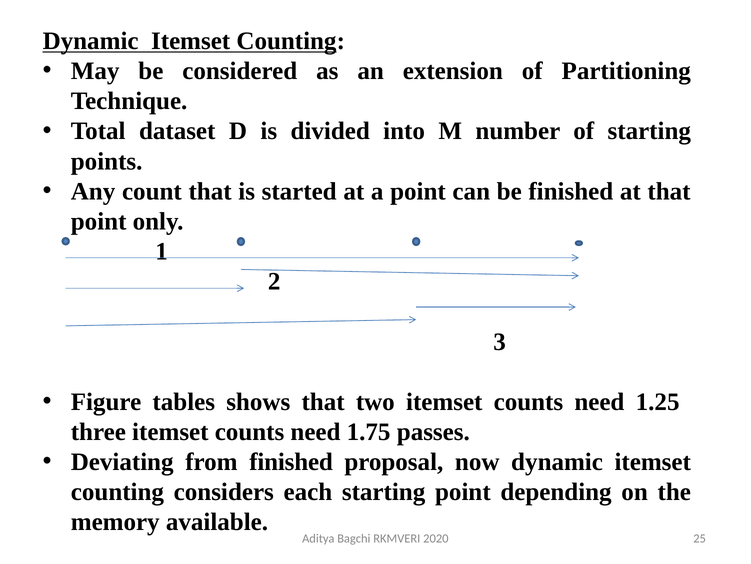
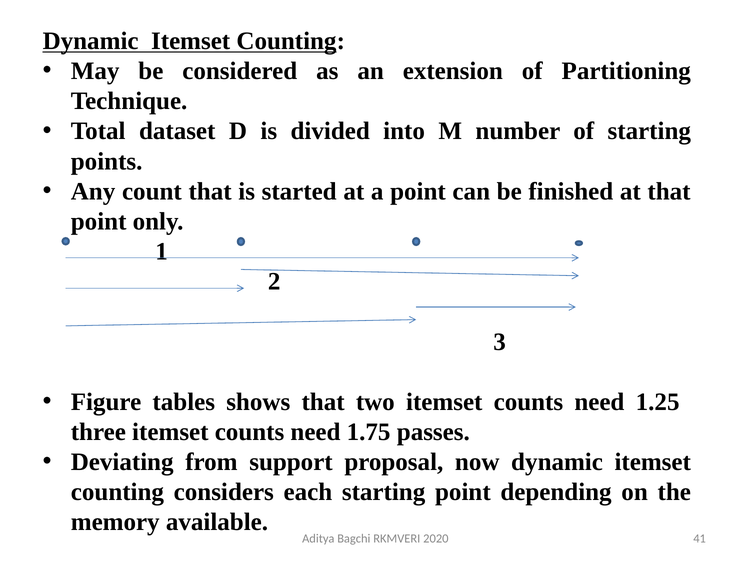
from finished: finished -> support (291, 461)
25: 25 -> 41 (700, 538)
